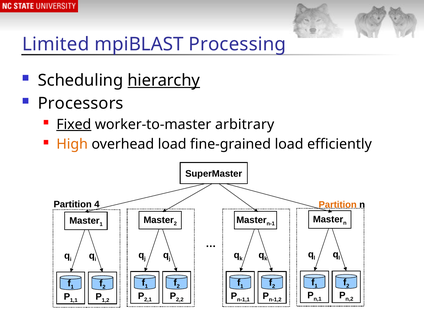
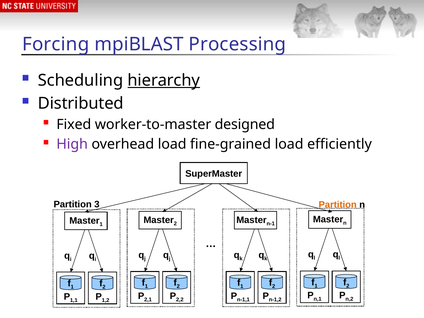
Limited: Limited -> Forcing (56, 44)
Processors: Processors -> Distributed (81, 103)
Fixed underline: present -> none (74, 124)
arbitrary: arbitrary -> designed (245, 124)
High colour: orange -> purple (72, 144)
4: 4 -> 3 (97, 205)
